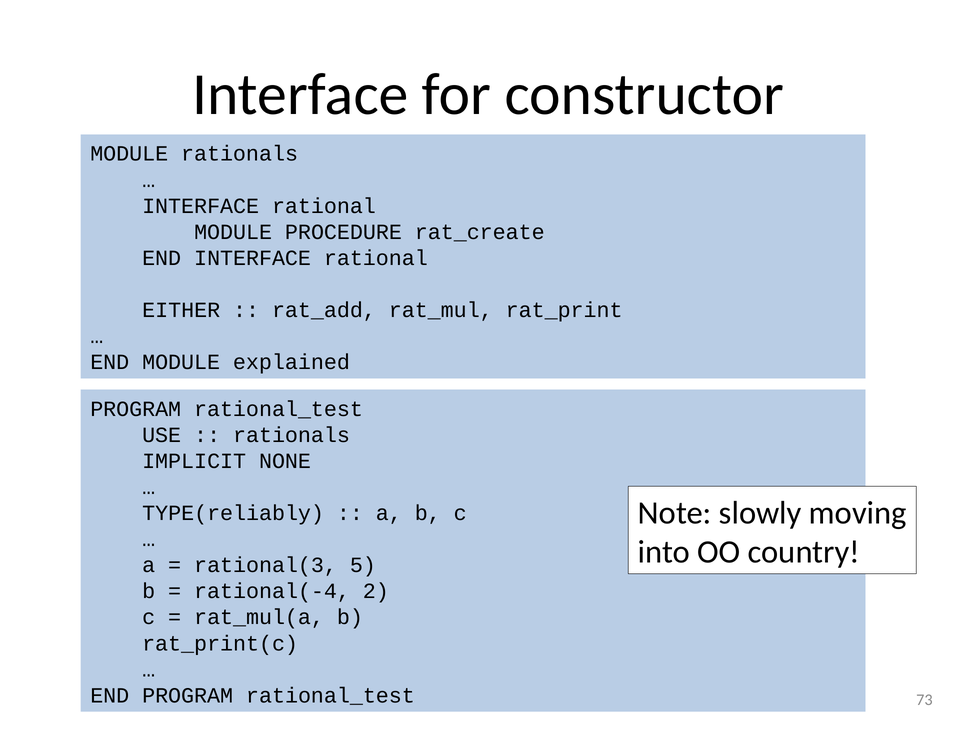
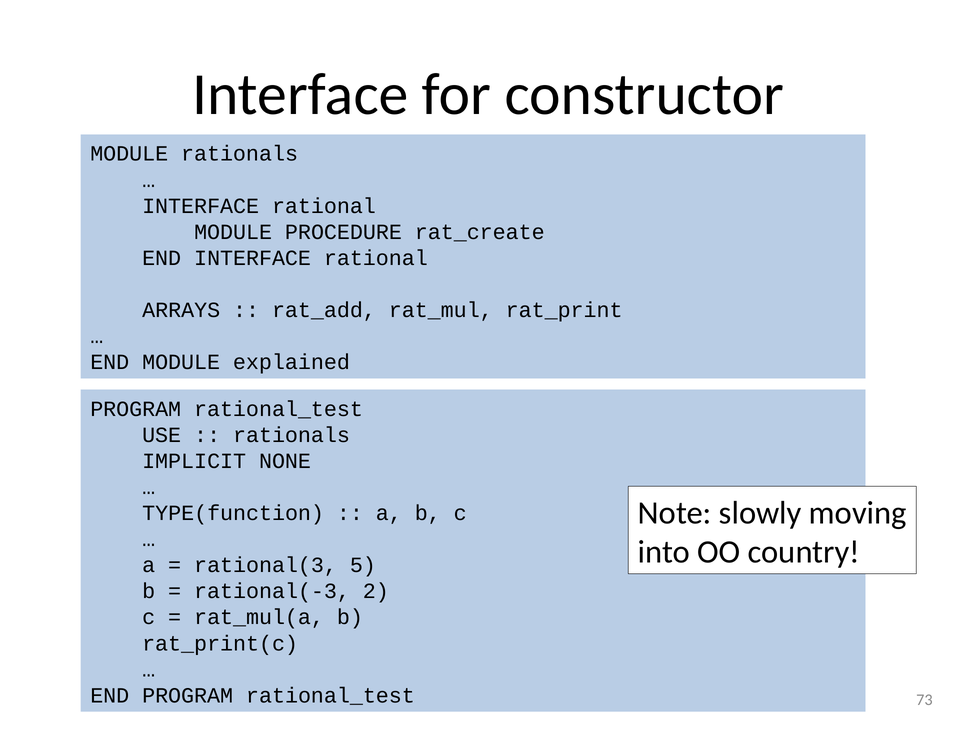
EITHER: EITHER -> ARRAYS (181, 310)
TYPE(reliably: TYPE(reliably -> TYPE(function (233, 513)
rational(-4: rational(-4 -> rational(-3 (272, 591)
